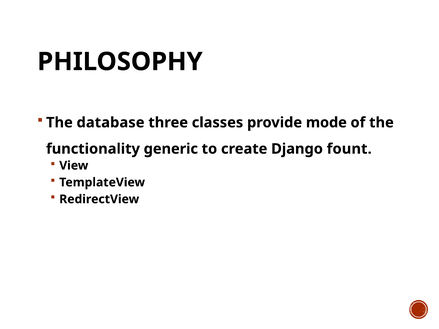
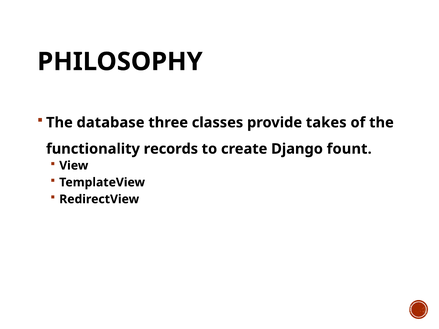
mode: mode -> takes (326, 123)
generic: generic -> records (171, 149)
